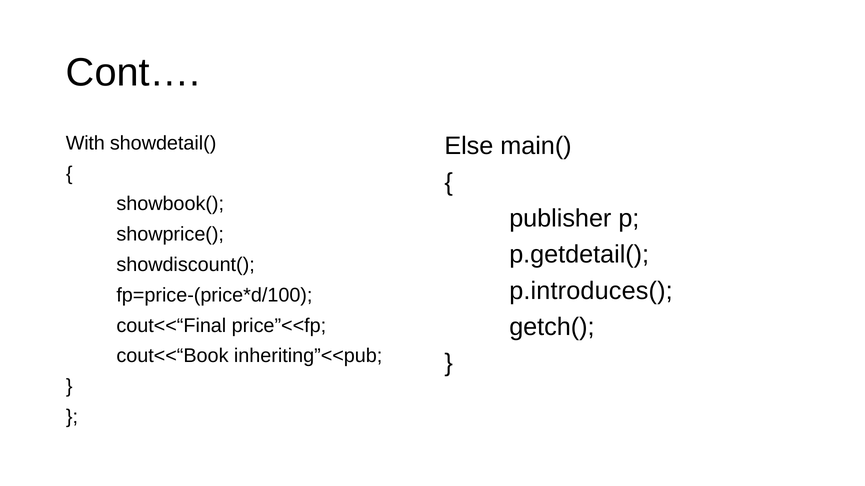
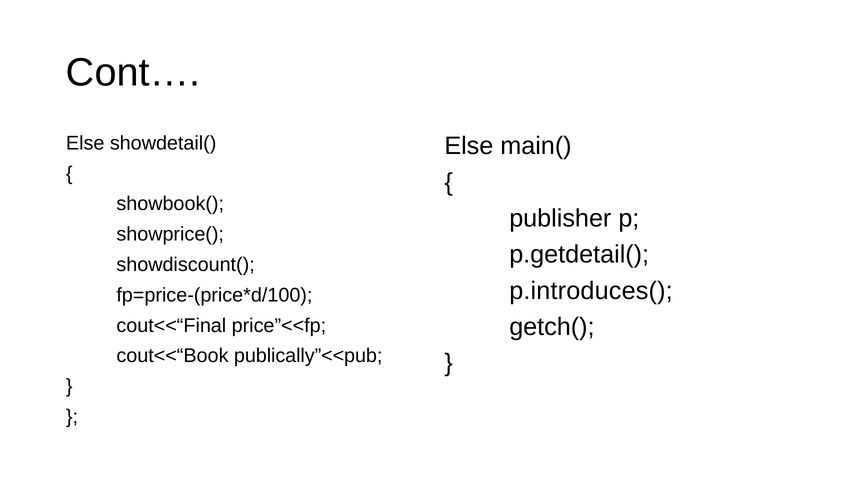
With: With -> Else (85, 143)
inheriting”<<pub: inheriting”<<pub -> publically”<<pub (308, 356)
